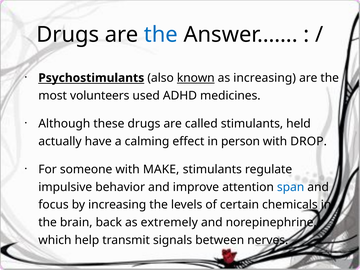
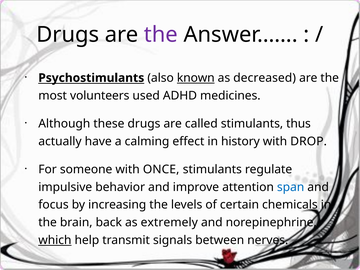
the colour: blue -> purple (161, 34)
as increasing: increasing -> decreased (265, 78)
held: held -> thus (299, 124)
person: person -> history (240, 141)
MAKE: MAKE -> ONCE (161, 169)
which underline: none -> present (55, 240)
